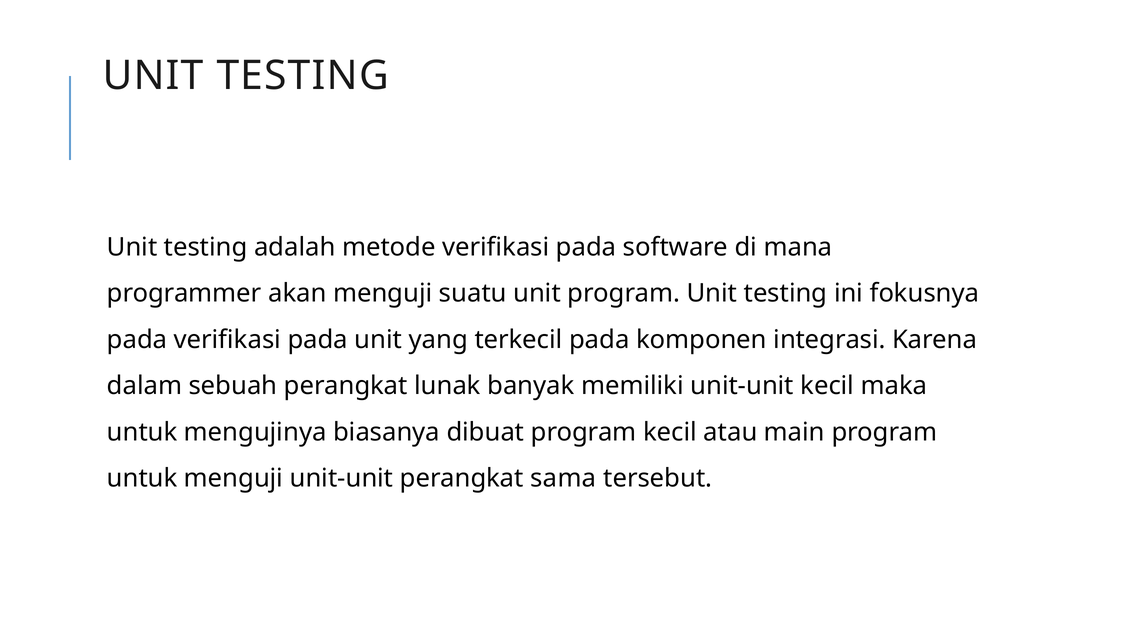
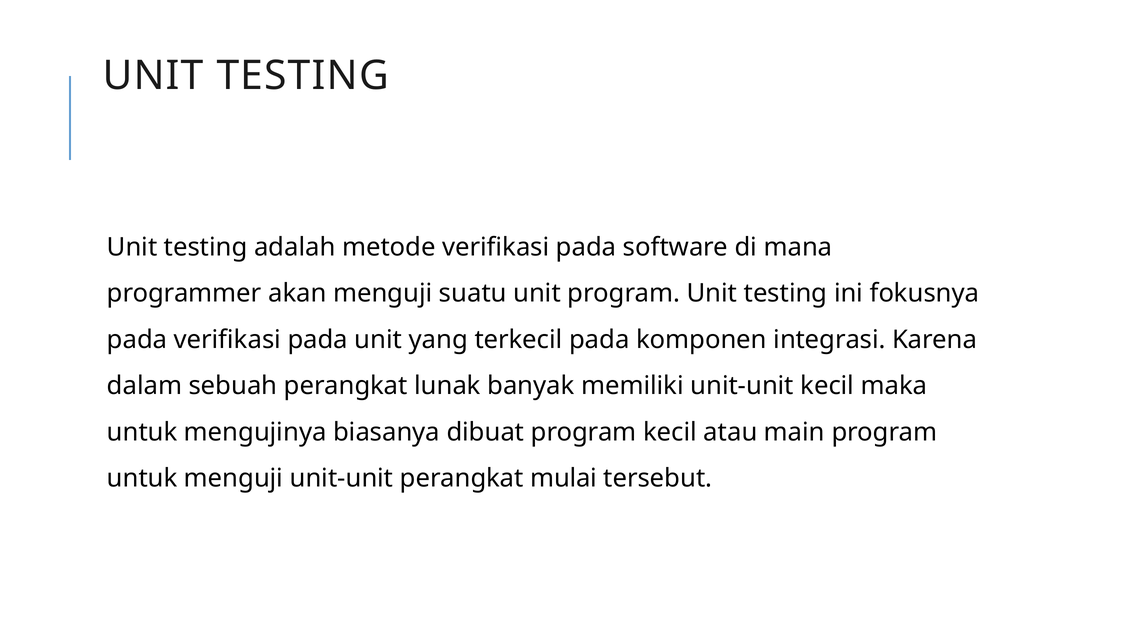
sama: sama -> mulai (564, 478)
